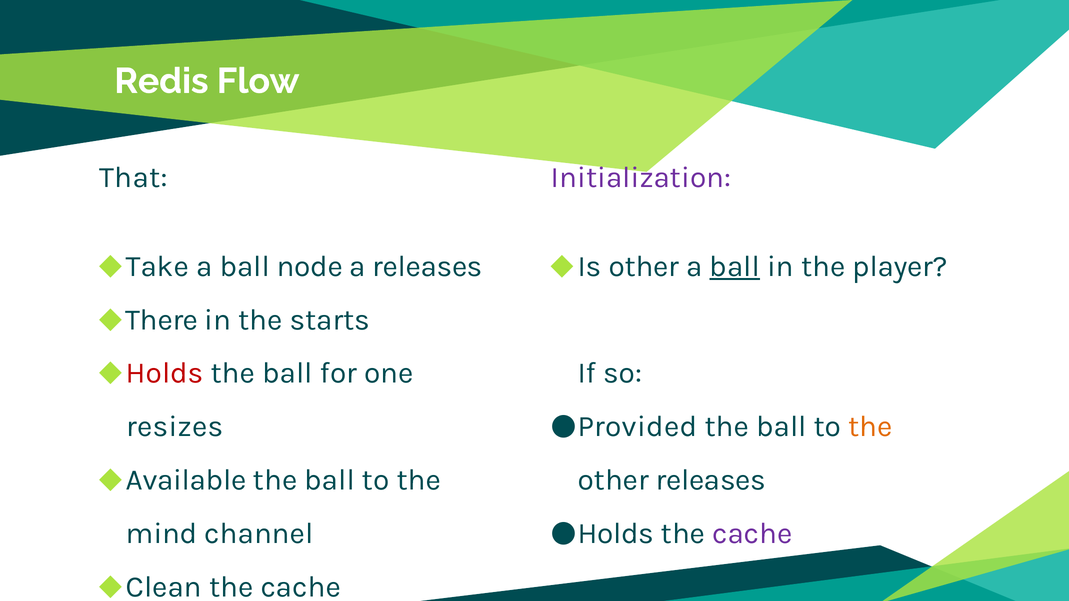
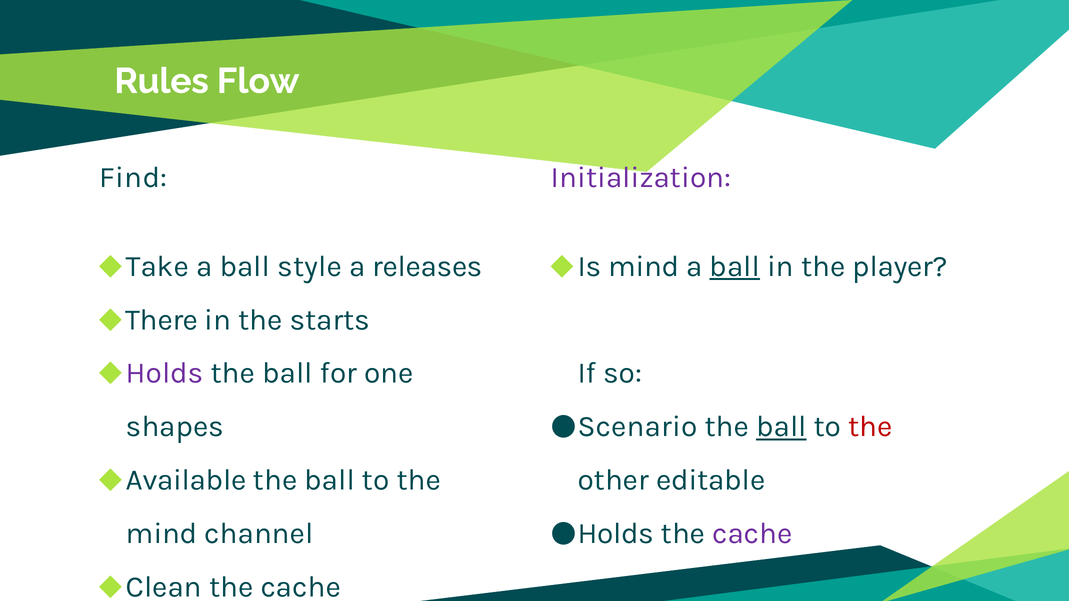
Redis: Redis -> Rules (162, 81)
That: That -> Find (133, 177)
node: node -> style (310, 266)
Is other: other -> mind (644, 266)
Holds colour: red -> purple (165, 373)
Provided: Provided -> Scenario (638, 427)
ball underline: none -> present (781, 427)
the colour: orange -> red (870, 427)
resizes: resizes -> shapes (175, 427)
other releases: releases -> editable (711, 480)
